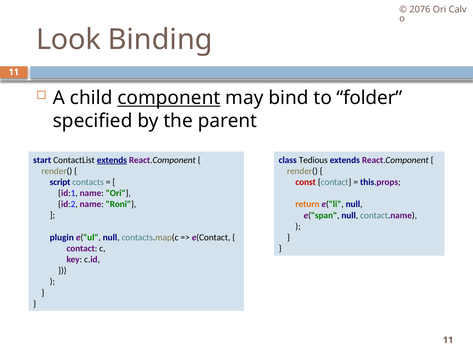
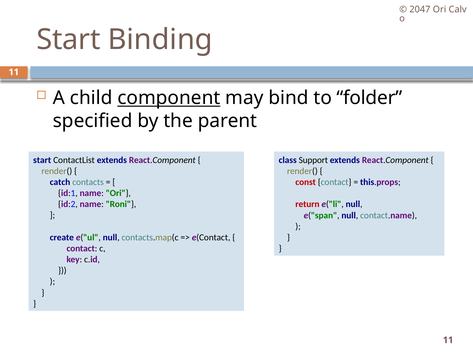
2076: 2076 -> 2047 (420, 9)
Look: Look -> Start (68, 39)
extends underline: present -> none (112, 160)
Tedious: Tedious -> Support (313, 160)
script: script -> catch (60, 182)
return colour: orange -> red (307, 204)
plugin: plugin -> create (62, 237)
